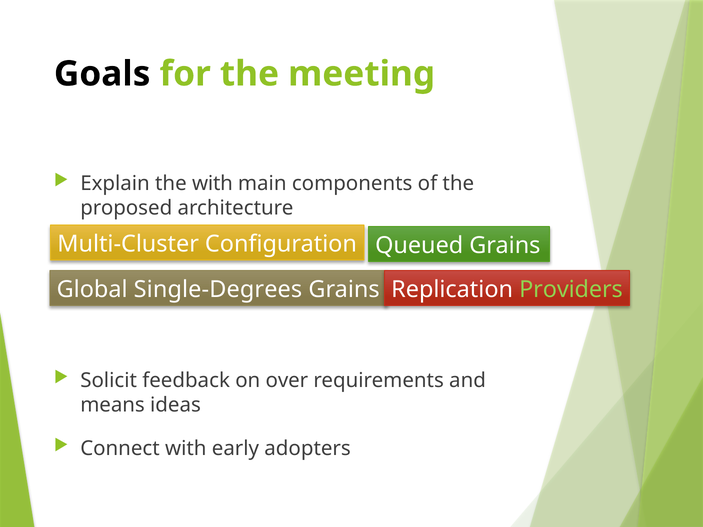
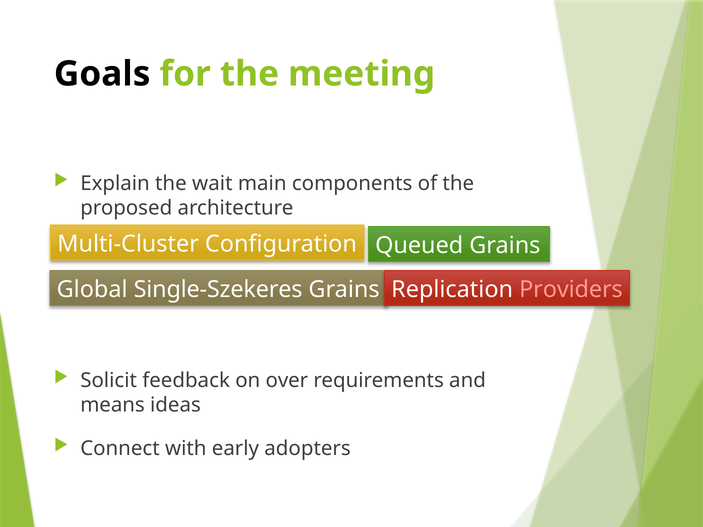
the with: with -> wait (212, 183)
Single-Degrees: Single-Degrees -> Single-Szekeres (218, 290)
Providers colour: light green -> pink (571, 290)
